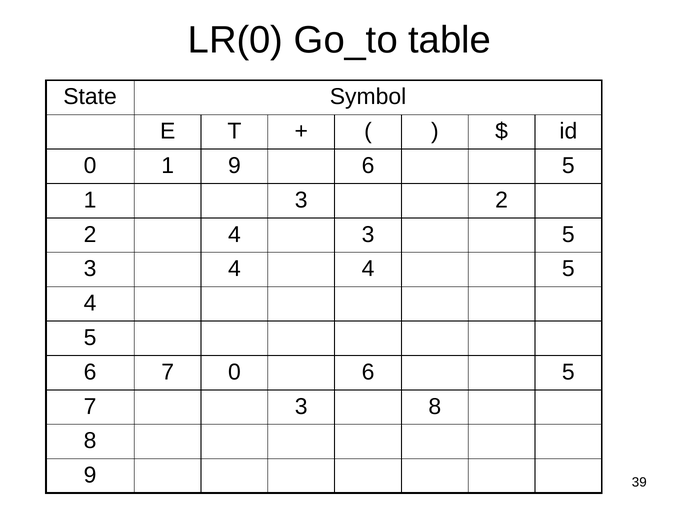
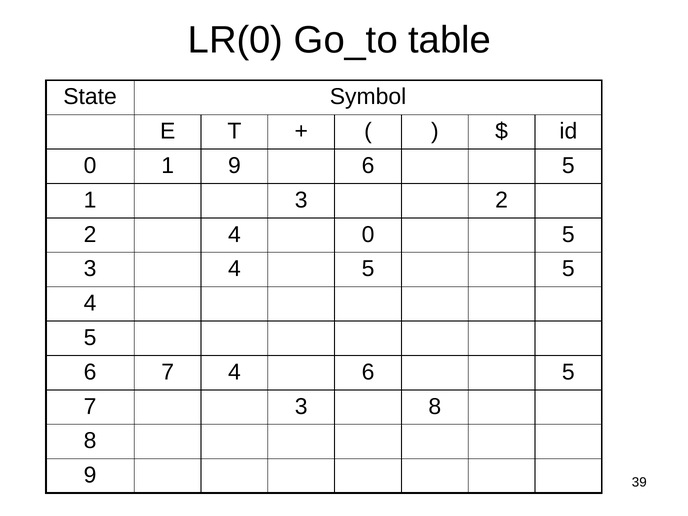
4 3: 3 -> 0 (368, 234)
3 4 4: 4 -> 5 (368, 269)
7 0: 0 -> 4 (234, 372)
